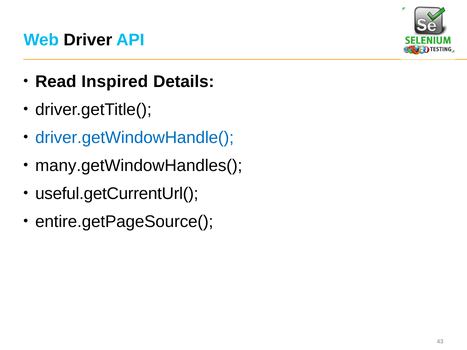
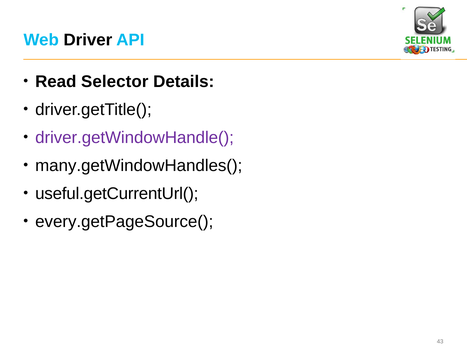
Inspired: Inspired -> Selector (115, 82)
driver.getWindowHandle( colour: blue -> purple (135, 138)
entire.getPageSource(: entire.getPageSource( -> every.getPageSource( (124, 222)
